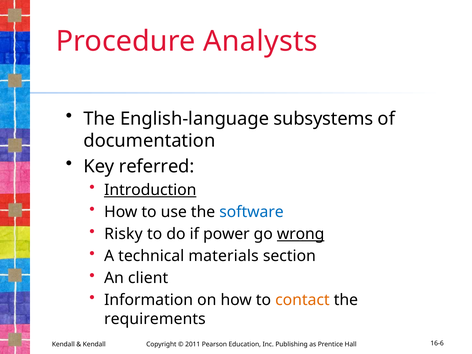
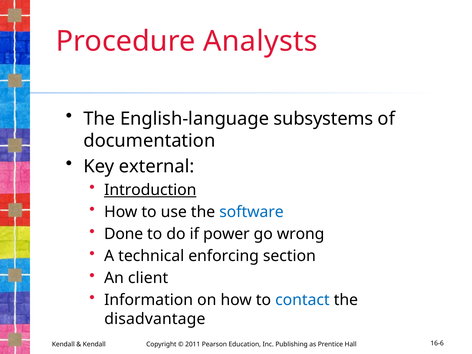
referred: referred -> external (157, 167)
Risky: Risky -> Done (124, 234)
wrong underline: present -> none (301, 234)
materials: materials -> enforcing (224, 256)
contact colour: orange -> blue (302, 300)
requirements: requirements -> disadvantage (155, 319)
